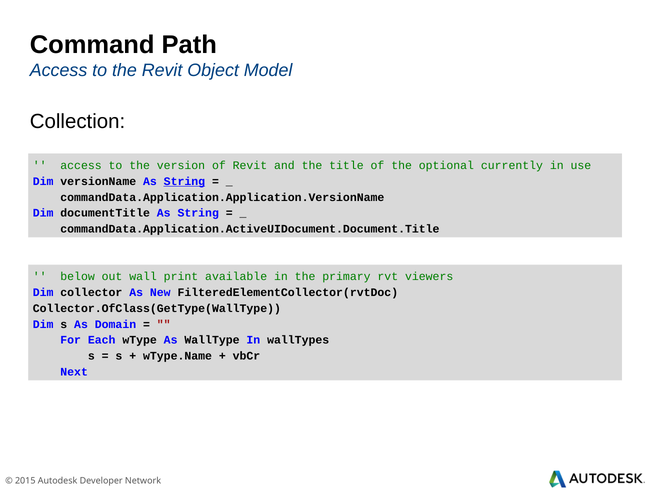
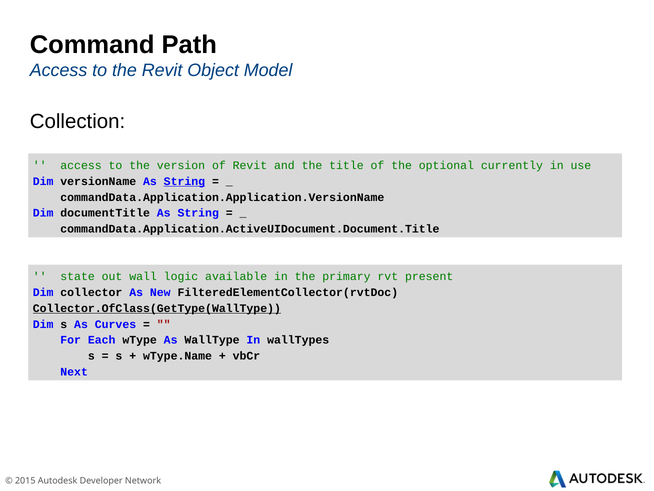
below: below -> state (78, 276)
print: print -> logic (181, 276)
viewers: viewers -> present (429, 276)
Collector.OfClass(GetType(WallType underline: none -> present (157, 308)
Domain: Domain -> Curves (115, 324)
